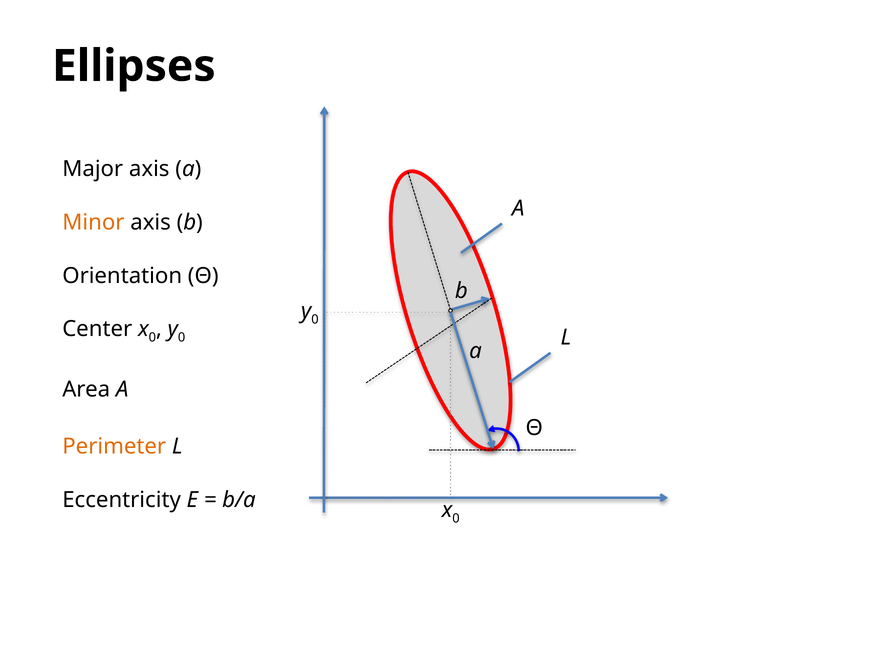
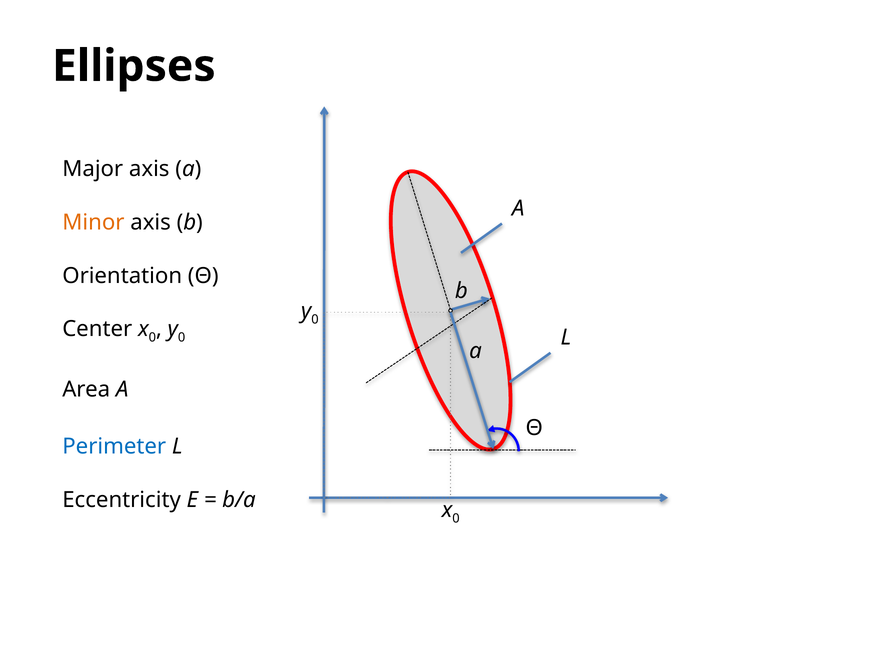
Perimeter colour: orange -> blue (114, 447)
